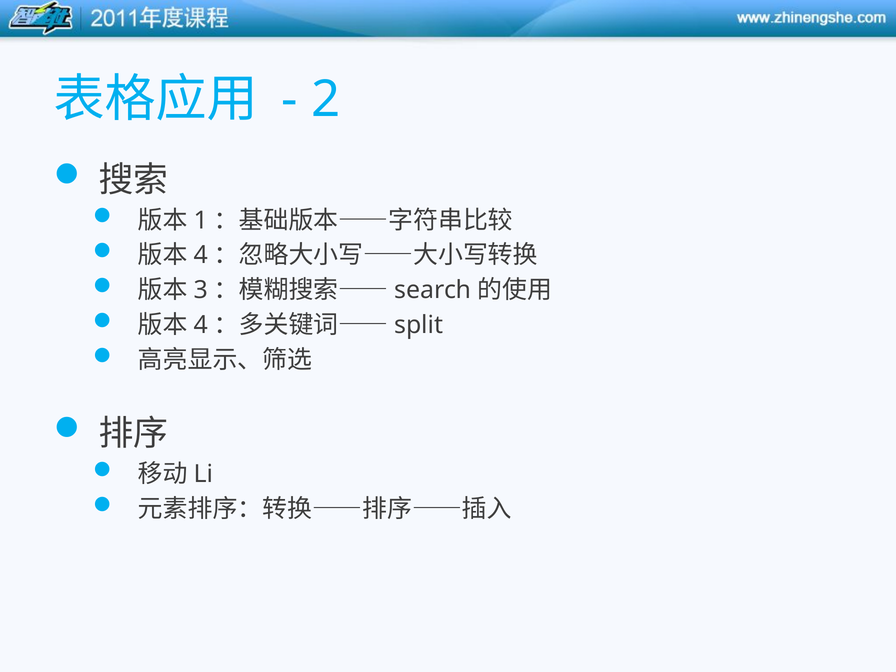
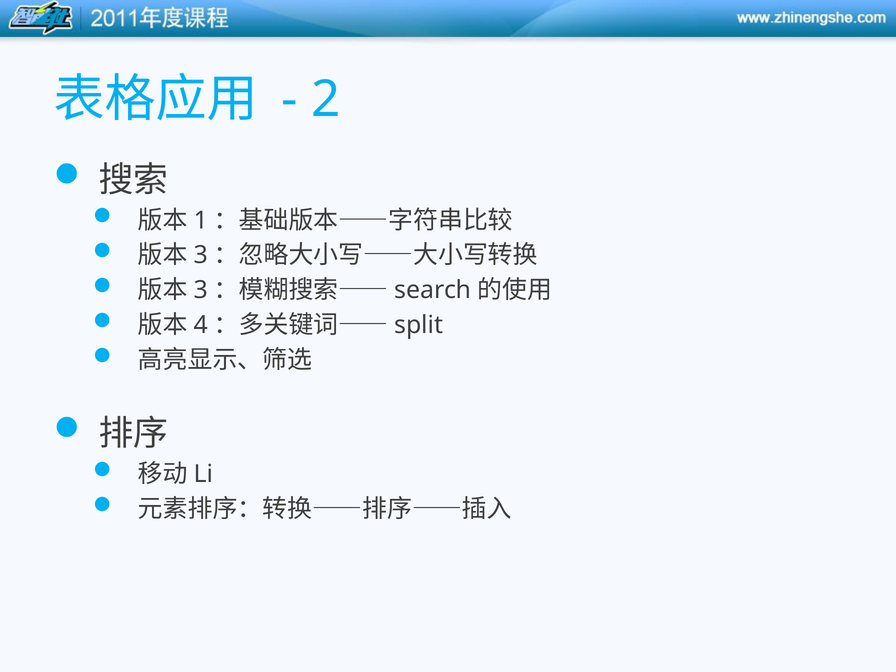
4: 4 -> 3 (201, 255)
